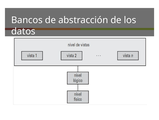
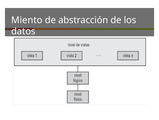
Bancos: Bancos -> Miento (27, 20)
